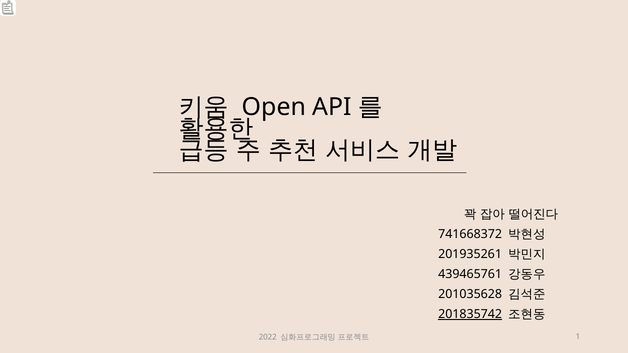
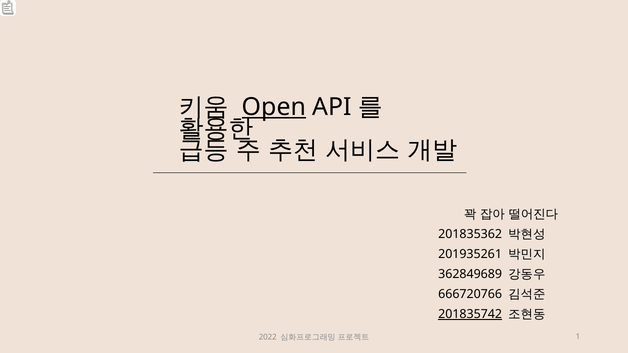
Open underline: none -> present (274, 107)
741668372: 741668372 -> 201835362 (470, 234)
439465761: 439465761 -> 362849689 (470, 274)
201035628: 201035628 -> 666720766 (470, 294)
